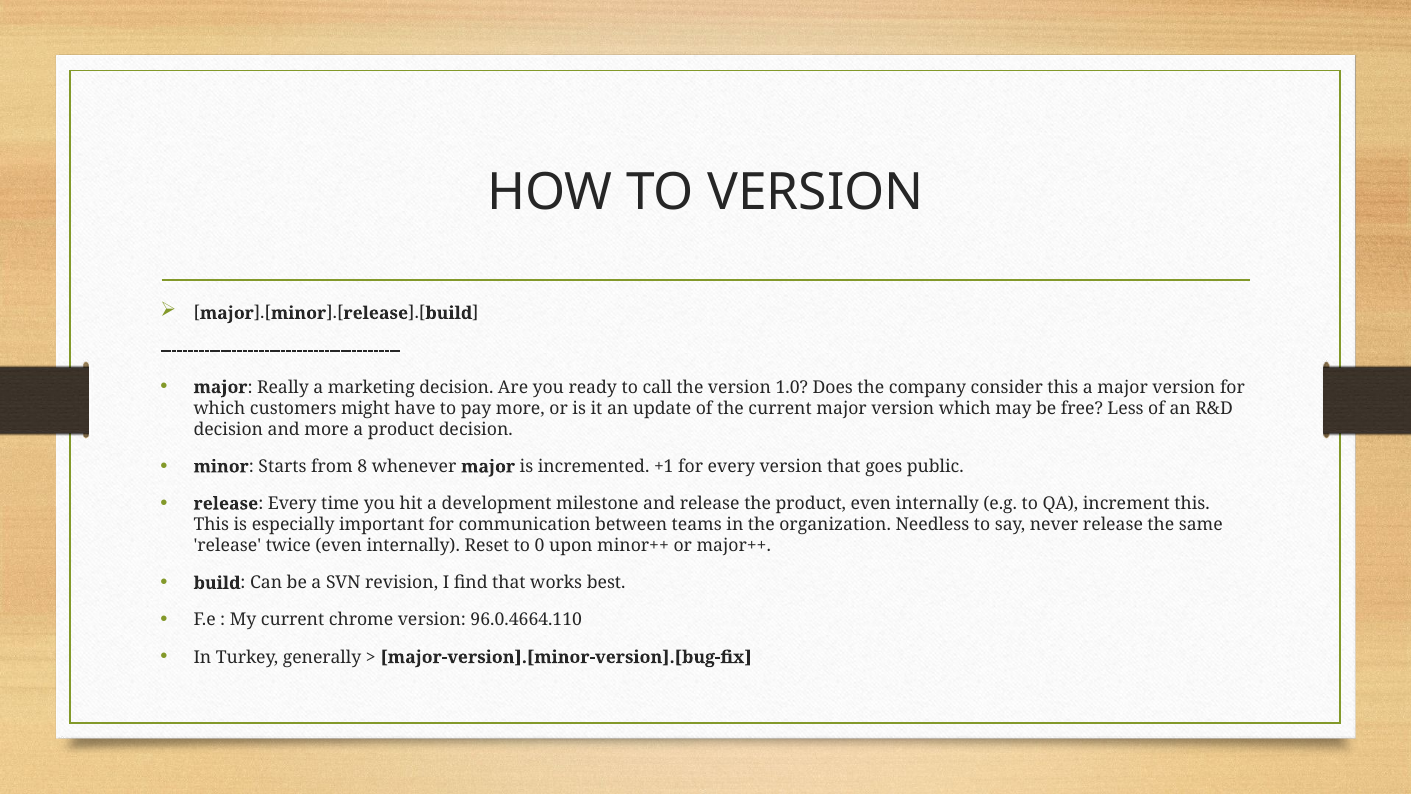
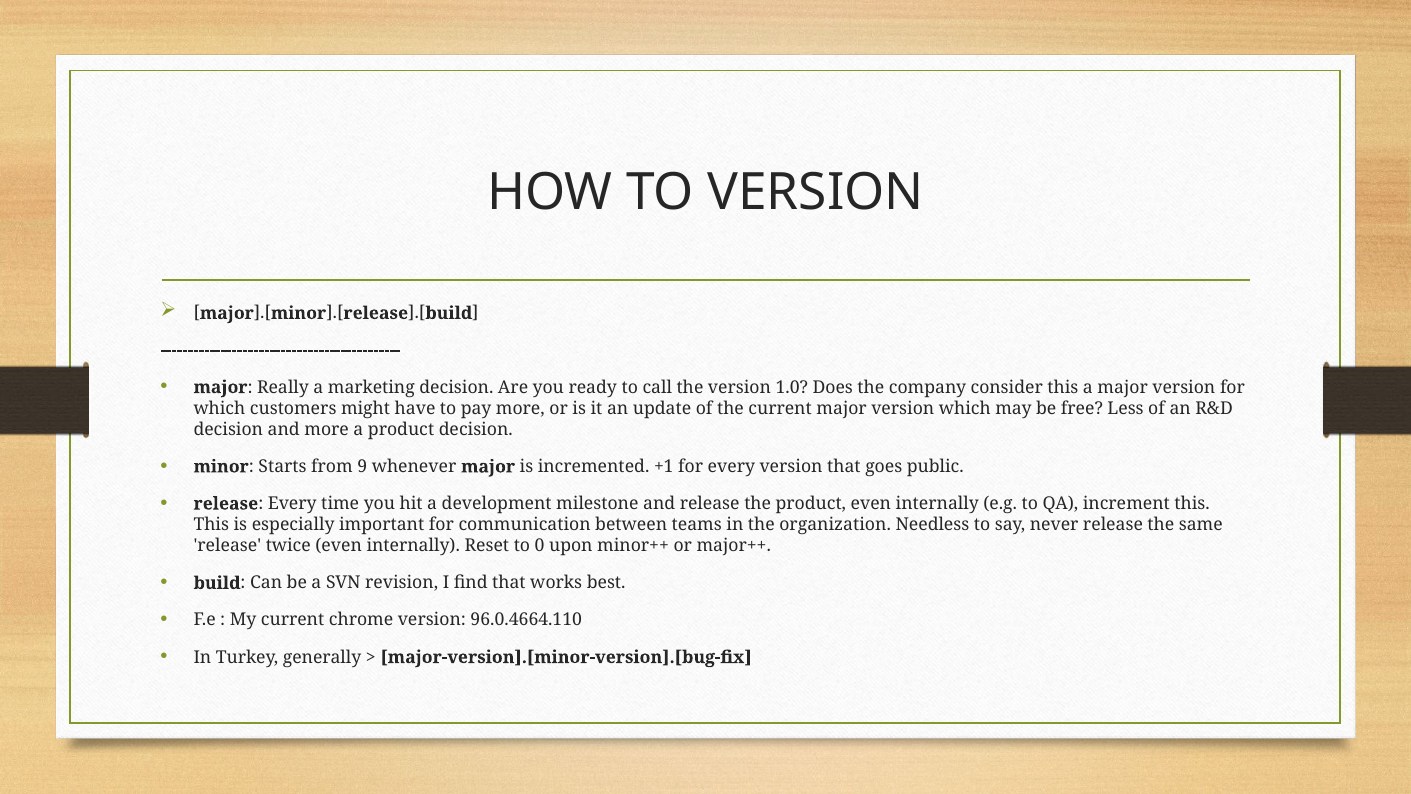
8: 8 -> 9 (362, 466)
